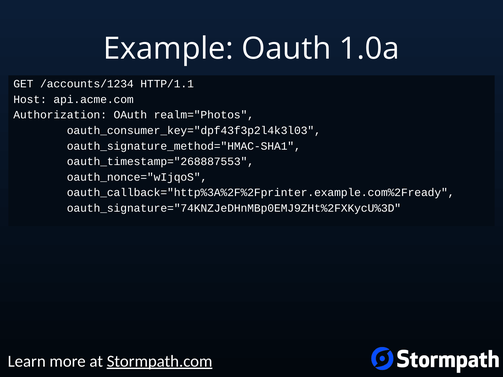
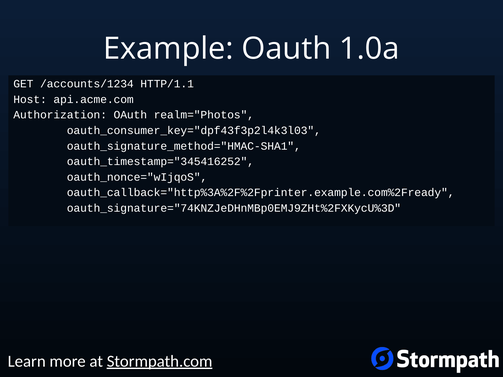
oauth_timestamp="268887553: oauth_timestamp="268887553 -> oauth_timestamp="345416252 (160, 162)
